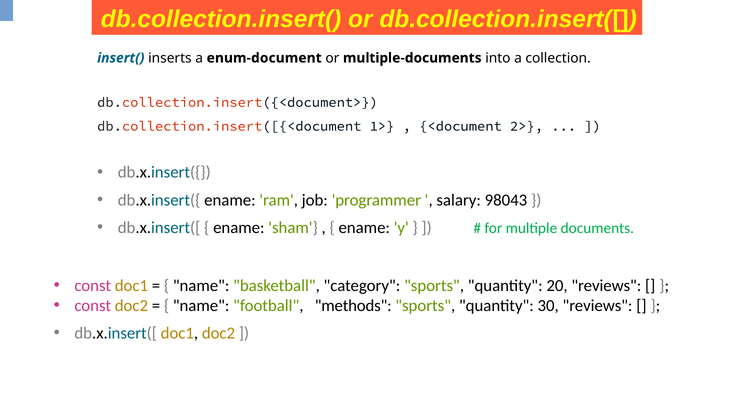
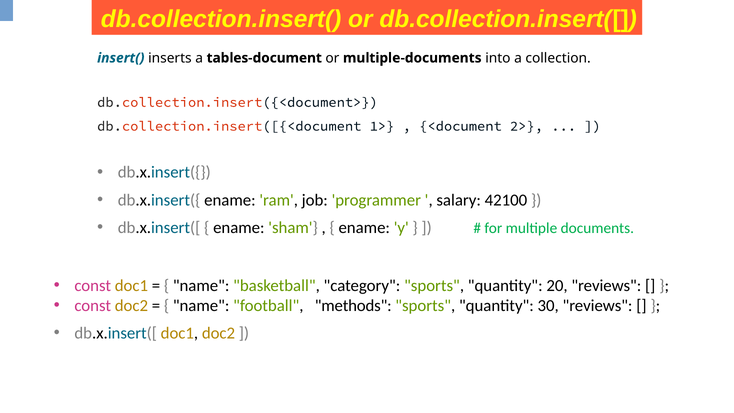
enum-document: enum-document -> tables-document (264, 58)
98043: 98043 -> 42100 (506, 200)
